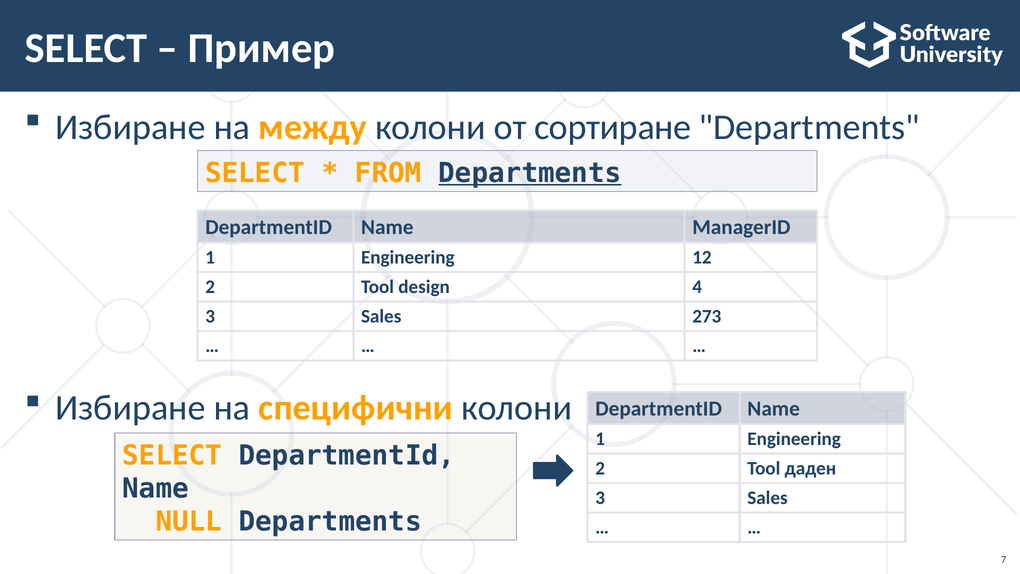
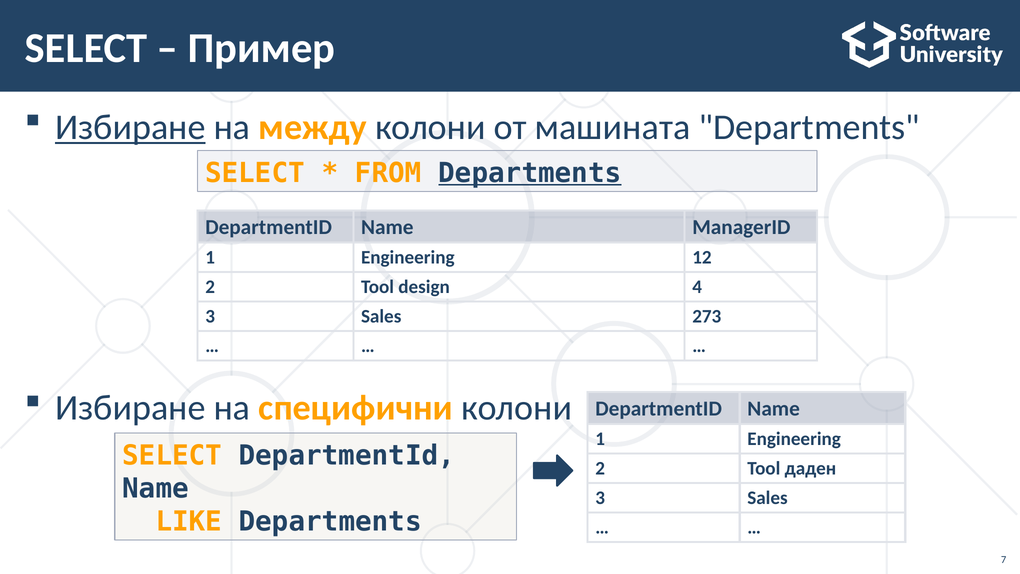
Избиране underline: none -> present (130, 127)
сортиране: сортиране -> машината (613, 127)
NULL: NULL -> LIKE (189, 522)
